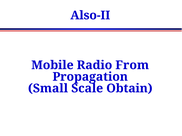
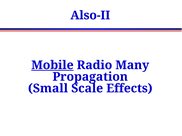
Mobile underline: none -> present (52, 65)
From: From -> Many (132, 65)
Obtain: Obtain -> Effects (129, 89)
